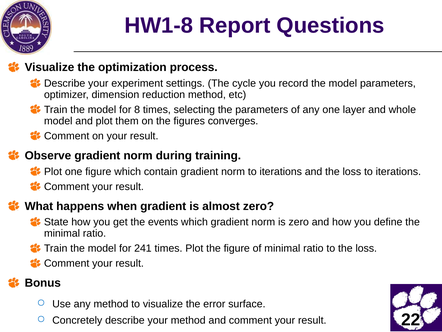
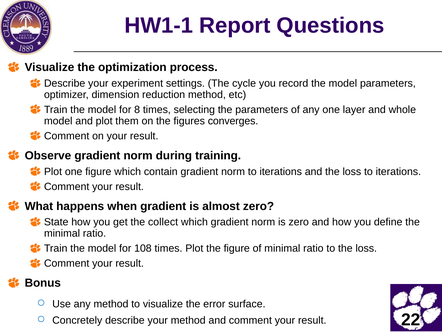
HW1-8: HW1-8 -> HW1-1 (159, 26)
events: events -> collect (163, 222)
241: 241 -> 108 (143, 248)
